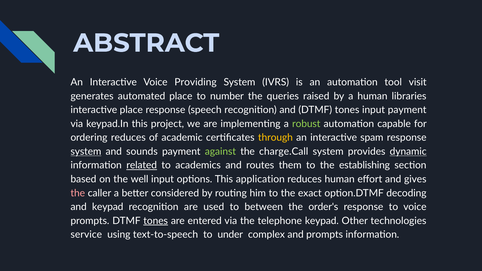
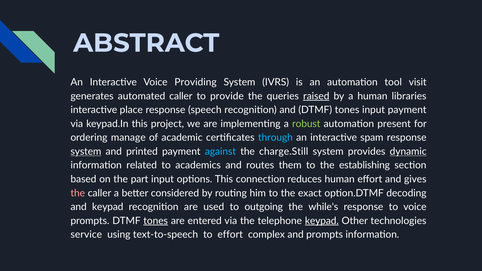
automated place: place -> caller (181, 96)
number: number -> provide (227, 96)
raised underline: none -> present (316, 96)
capable: capable -> present (394, 124)
ordering reduces: reduces -> manage (128, 138)
through colour: yellow -> light blue (275, 138)
sounds: sounds -> printed (142, 152)
against colour: light green -> light blue (220, 152)
charge.Call: charge.Call -> charge.Still (284, 152)
related underline: present -> none (142, 165)
well: well -> part (140, 179)
application: application -> connection (260, 179)
between: between -> outgoing (264, 207)
order's: order's -> while's (323, 207)
keypad underline: none -> present (322, 221)
to under: under -> effort (230, 235)
